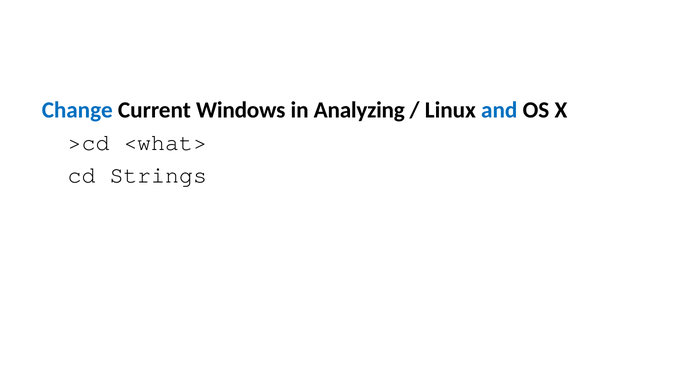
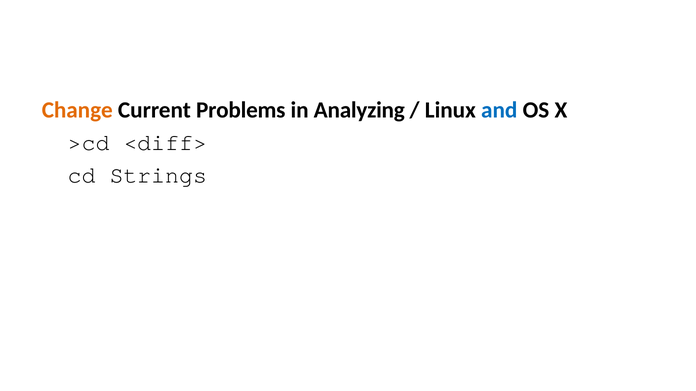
Change colour: blue -> orange (77, 110)
Windows: Windows -> Problems (241, 110)
<what>: <what> -> <diff> (165, 143)
